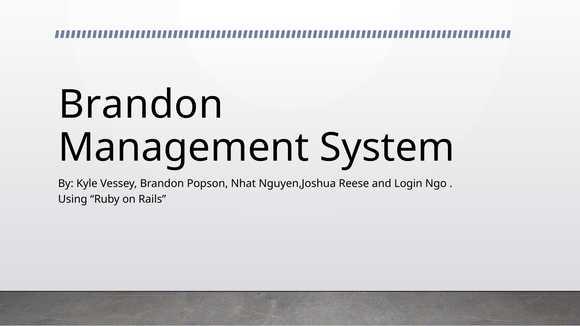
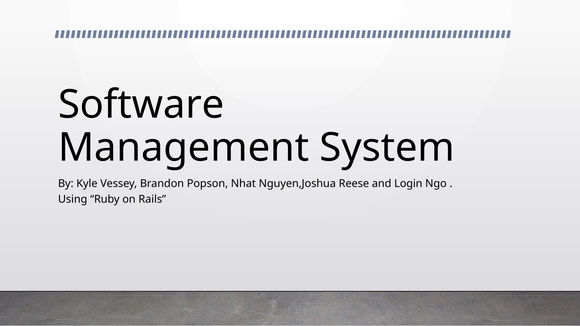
Brandon: Brandon -> Software (141, 105)
